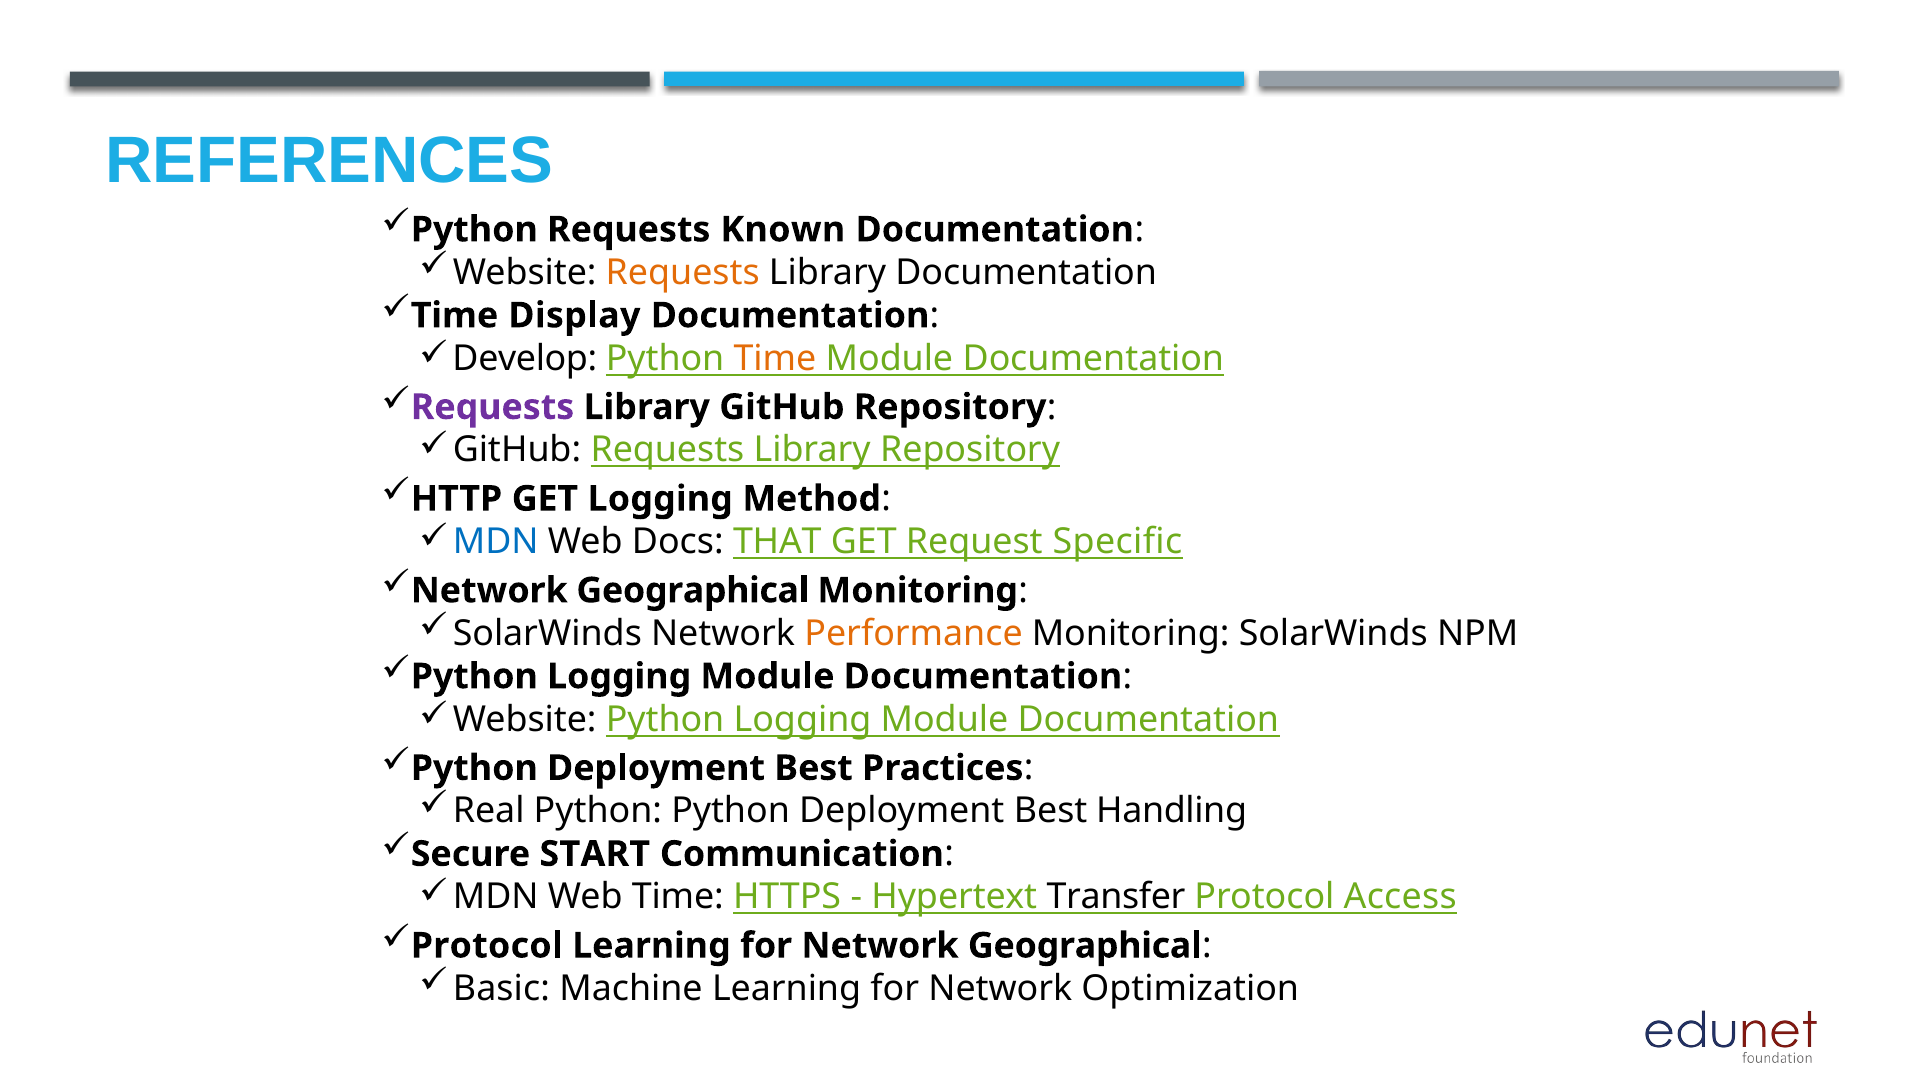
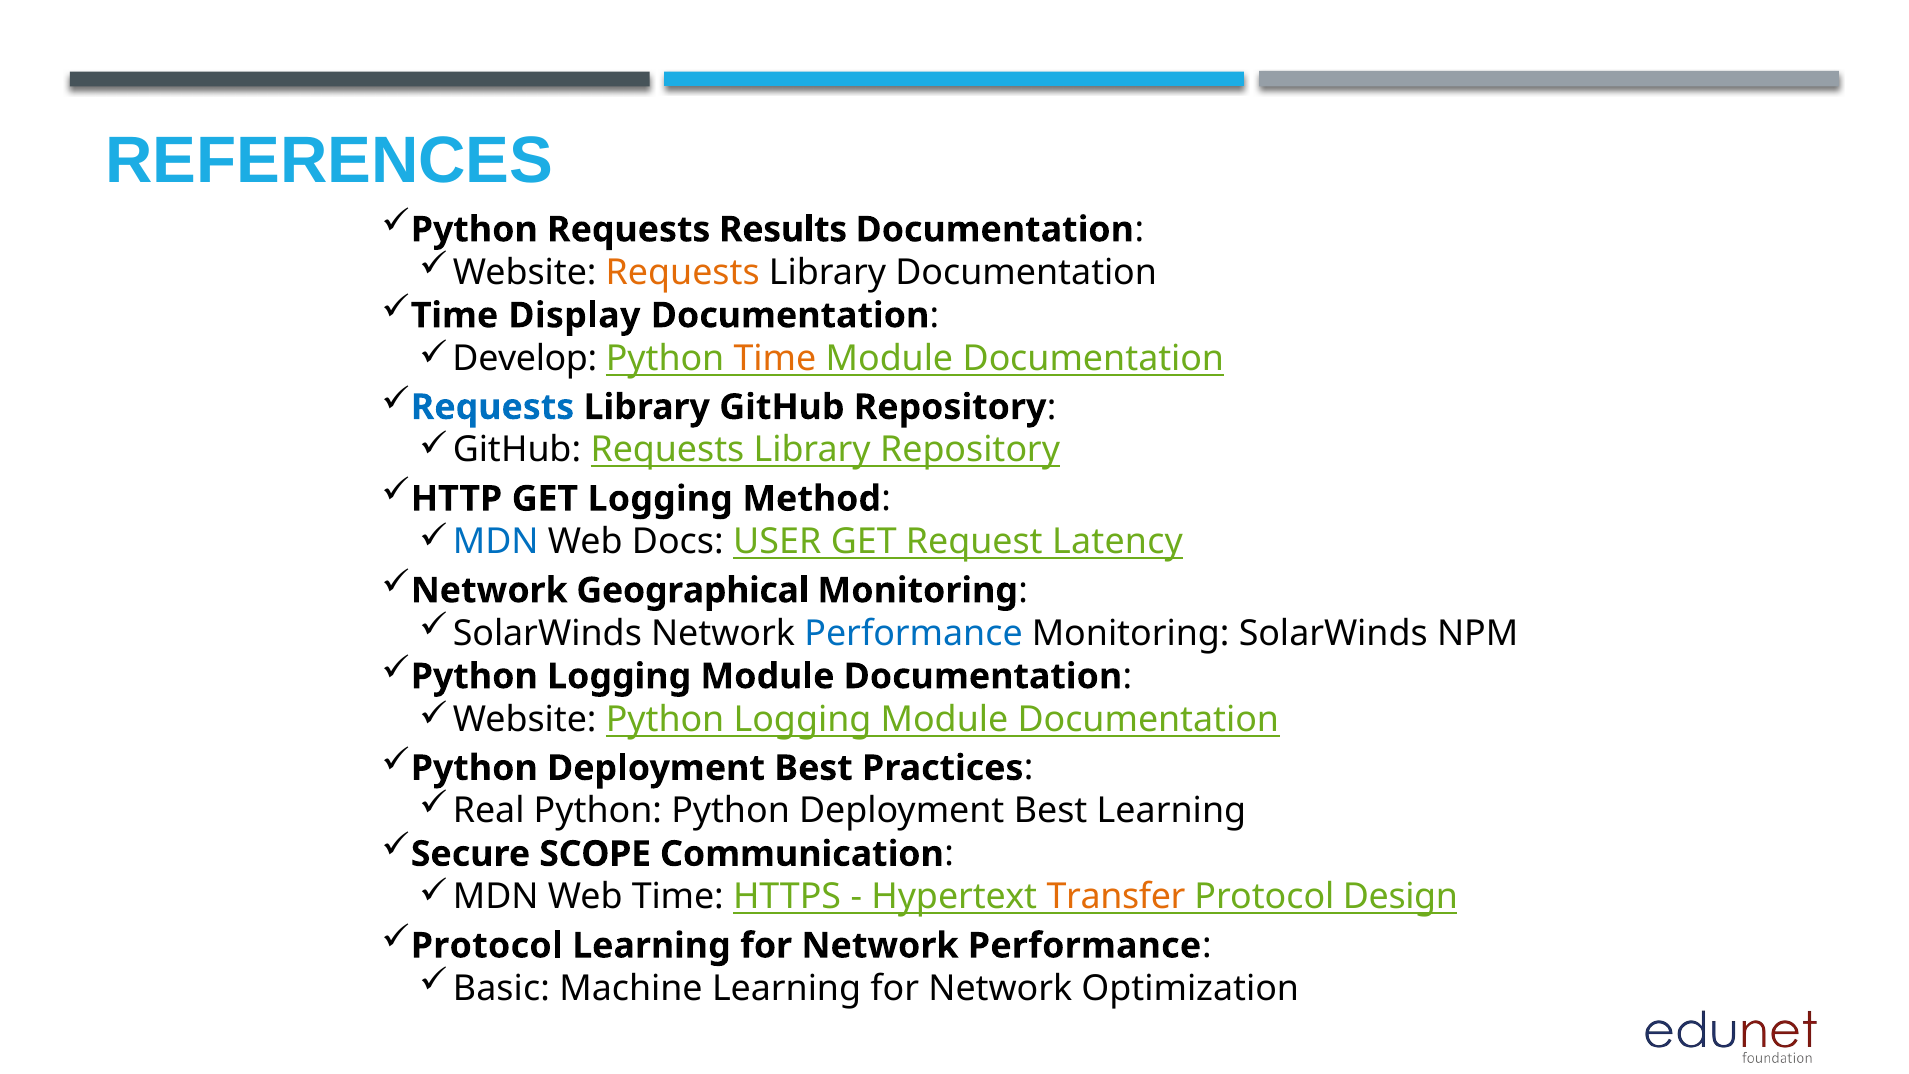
Known: Known -> Results (783, 230)
Requests colour: purple -> blue (493, 407)
THAT: THAT -> USER (777, 542)
Specific: Specific -> Latency (1118, 542)
Performance colour: orange -> blue (914, 633)
Best Handling: Handling -> Learning (1171, 811)
START: START -> SCOPE (595, 854)
Transfer colour: black -> orange (1116, 897)
Access: Access -> Design (1400, 897)
for Network Geographical: Geographical -> Performance (1085, 946)
